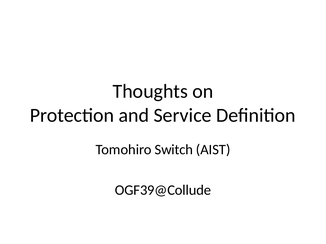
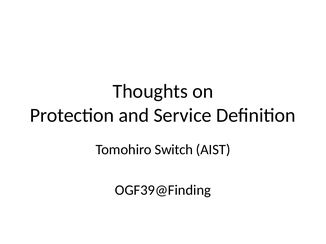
OGF39@Collude: OGF39@Collude -> OGF39@Finding (163, 190)
